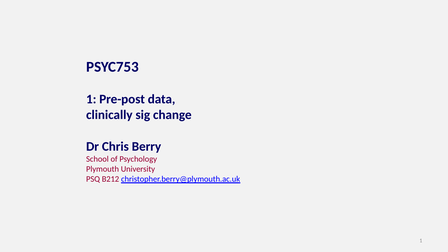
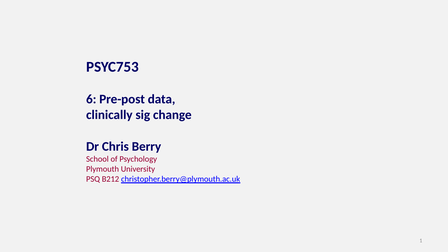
1: 1 -> 6 (91, 99)
